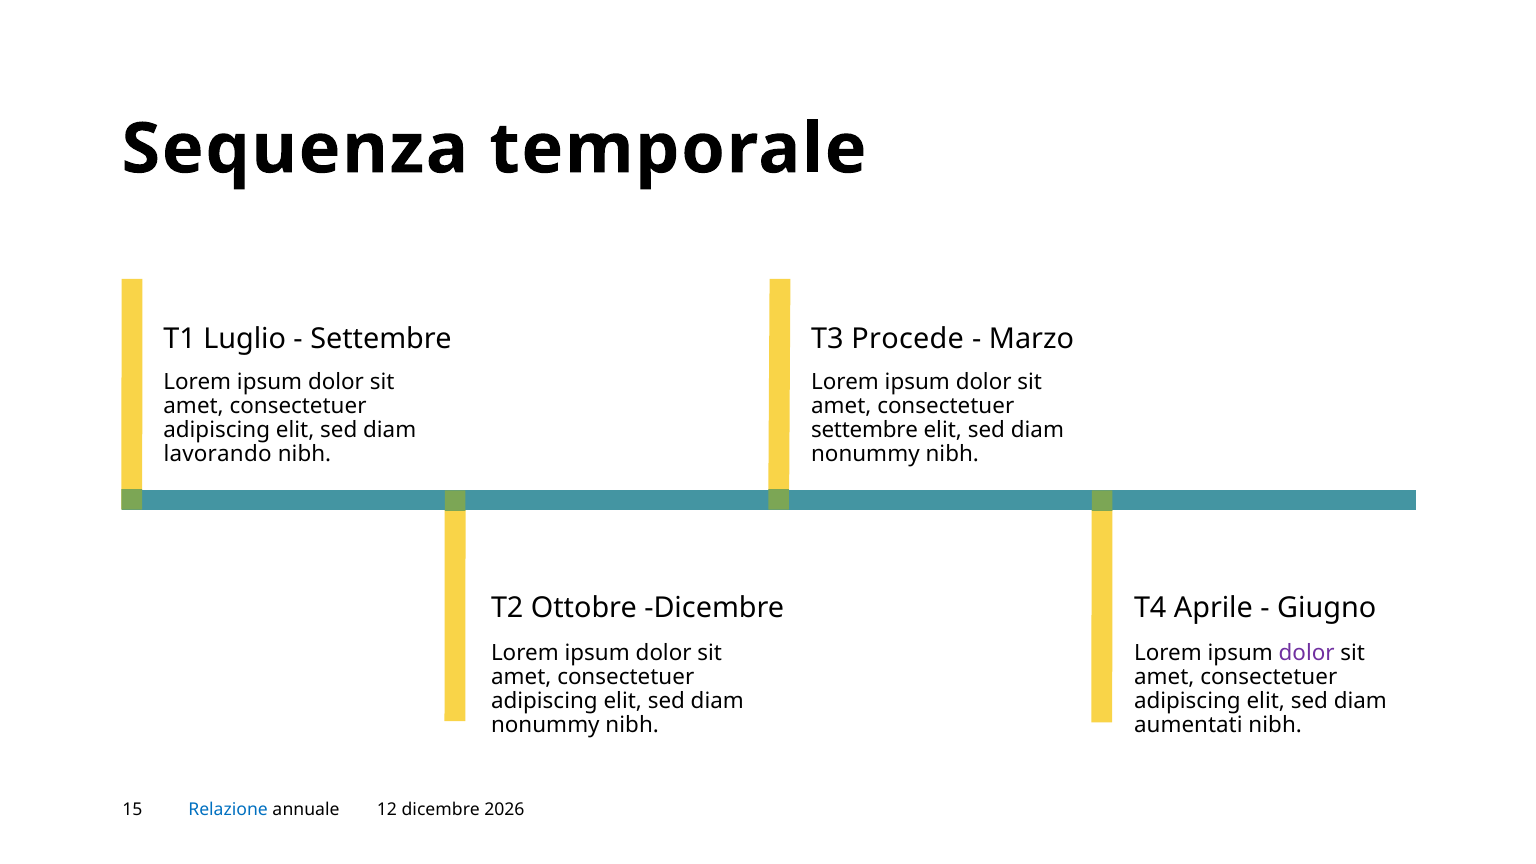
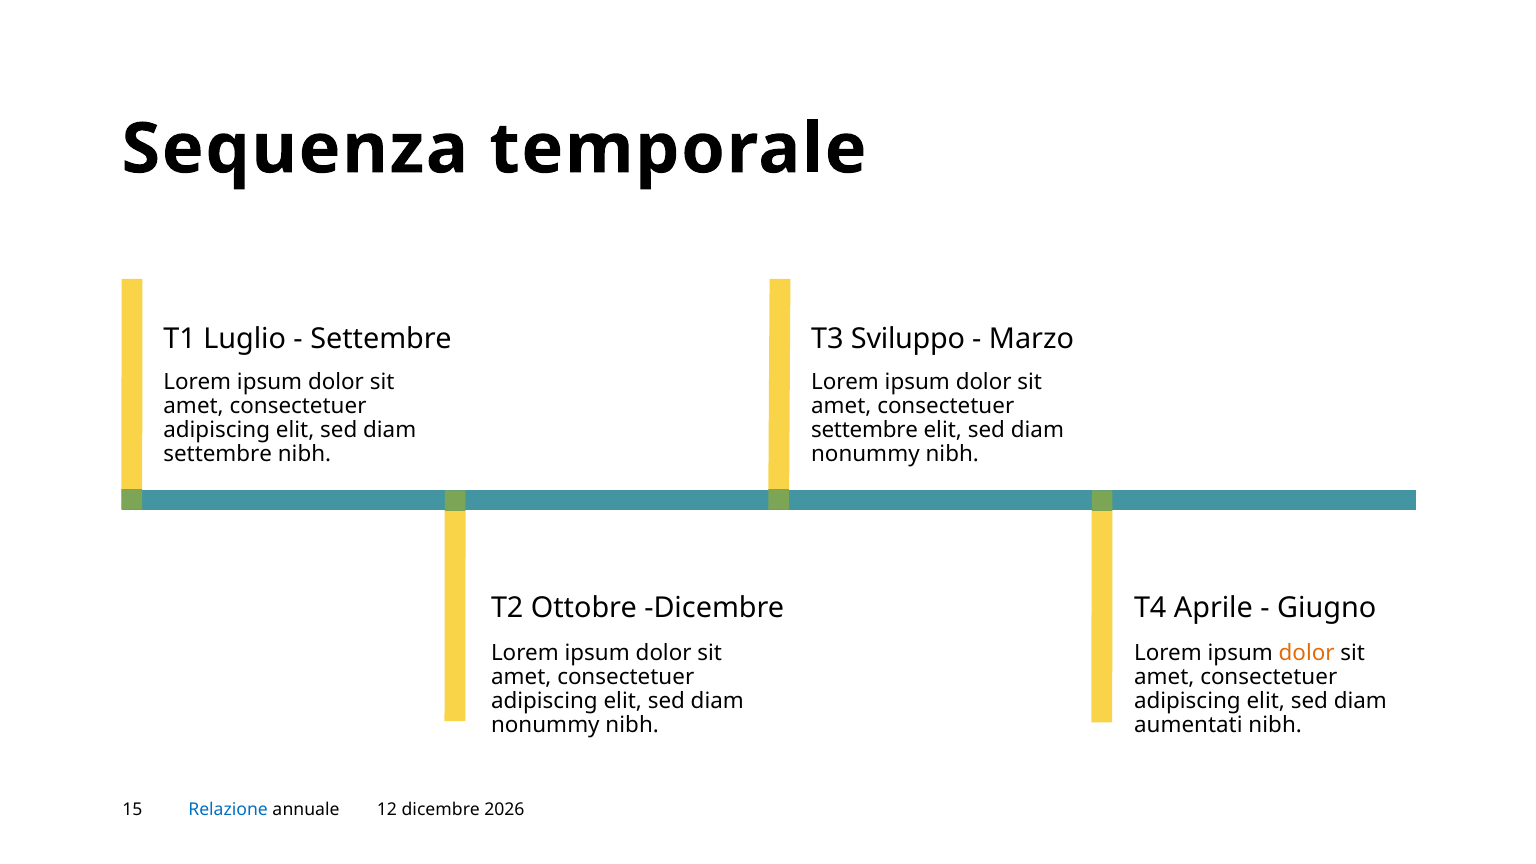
Procede: Procede -> Sviluppo (908, 339)
lavorando: lavorando -> settembre (218, 454)
dolor colour: purple -> orange (1307, 653)
